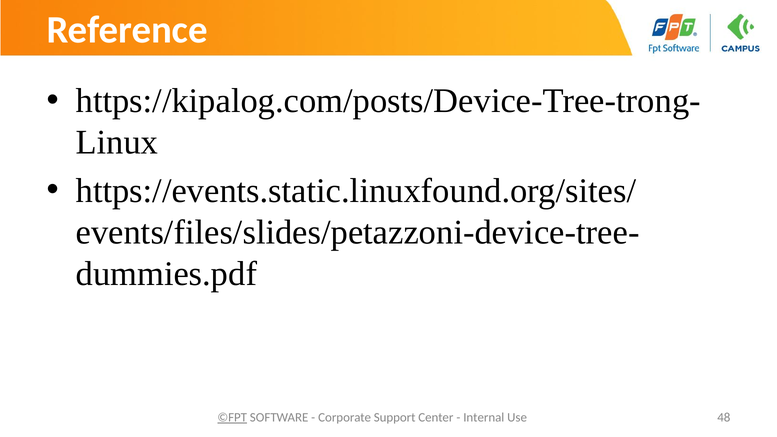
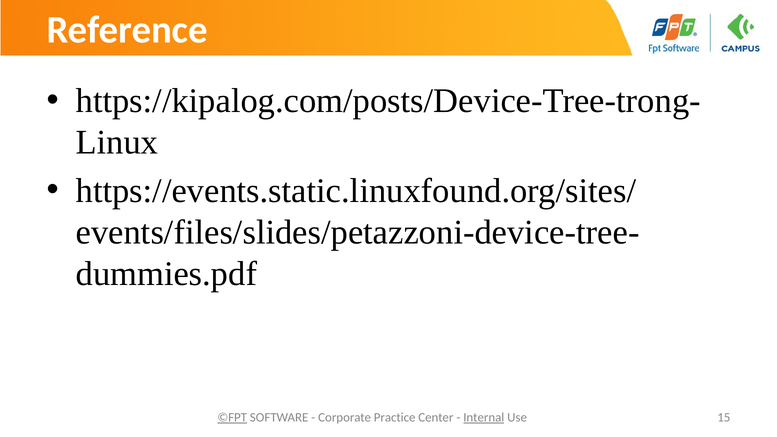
Support: Support -> Practice (395, 417)
Internal underline: none -> present (484, 417)
48: 48 -> 15 (724, 417)
